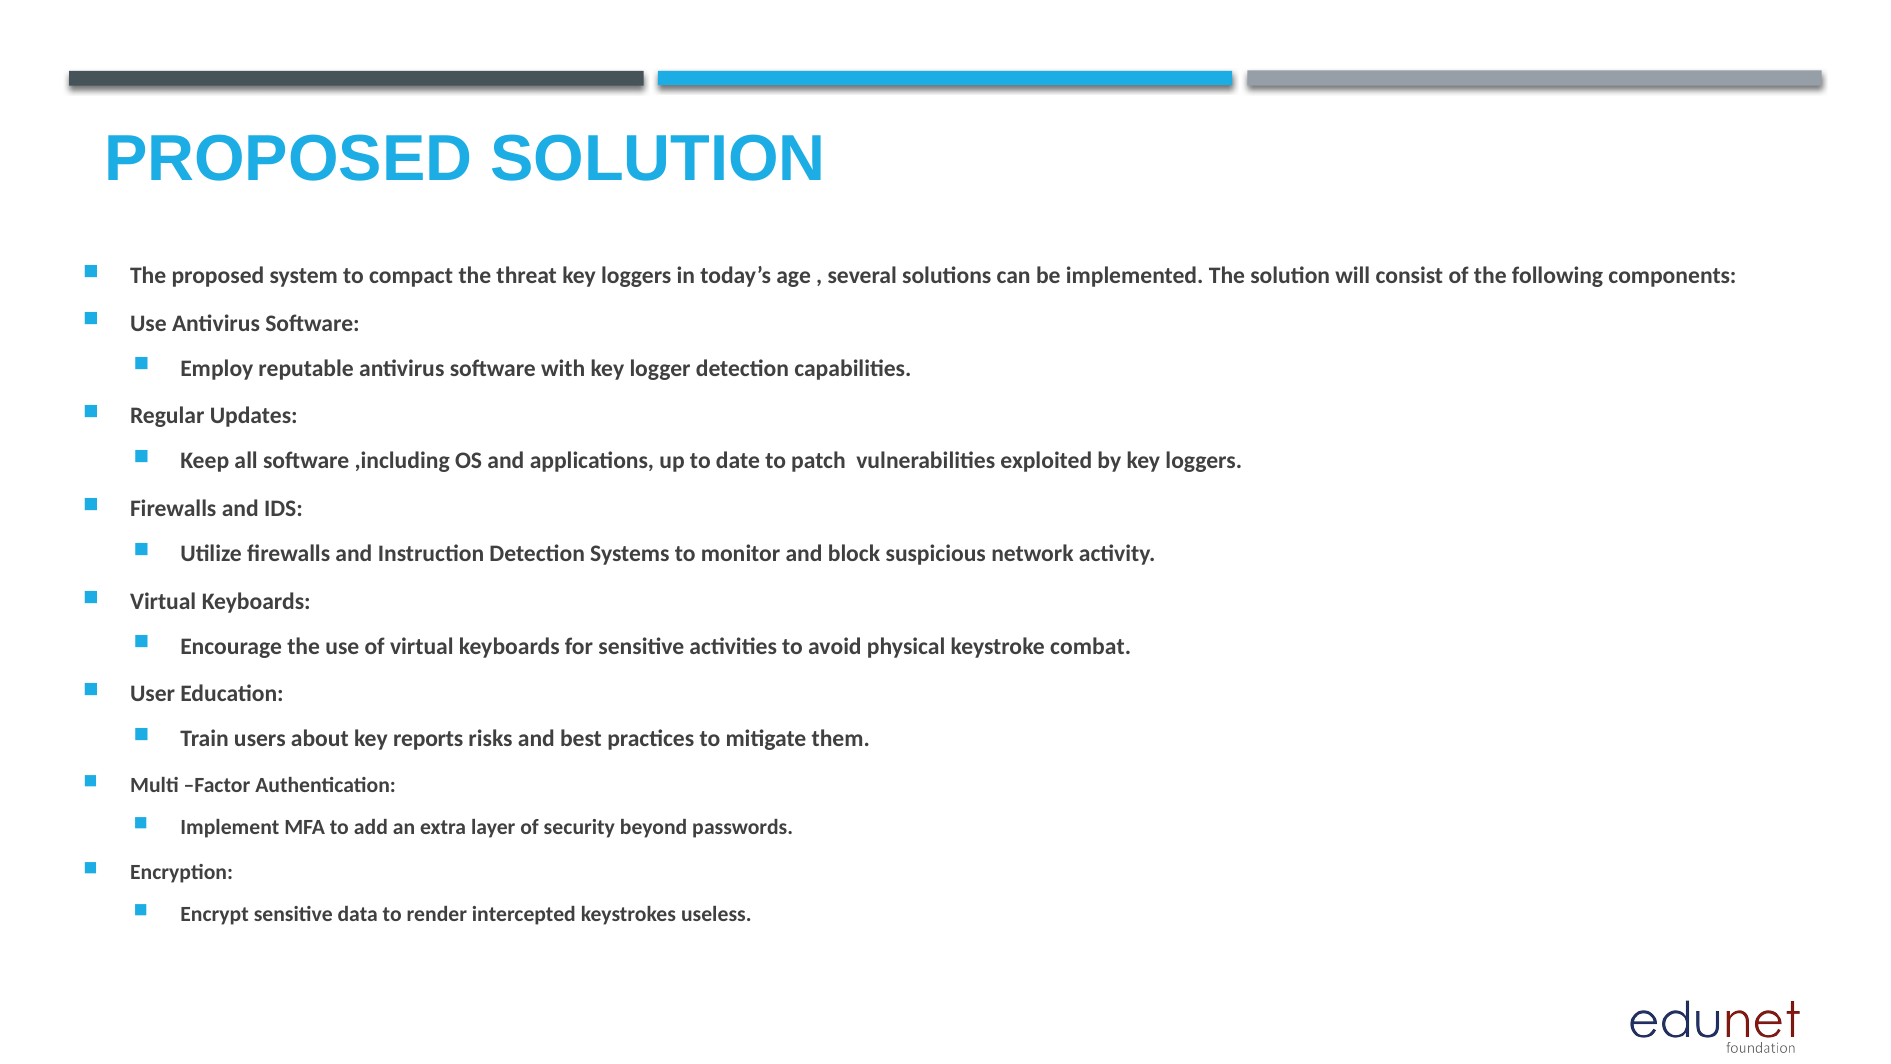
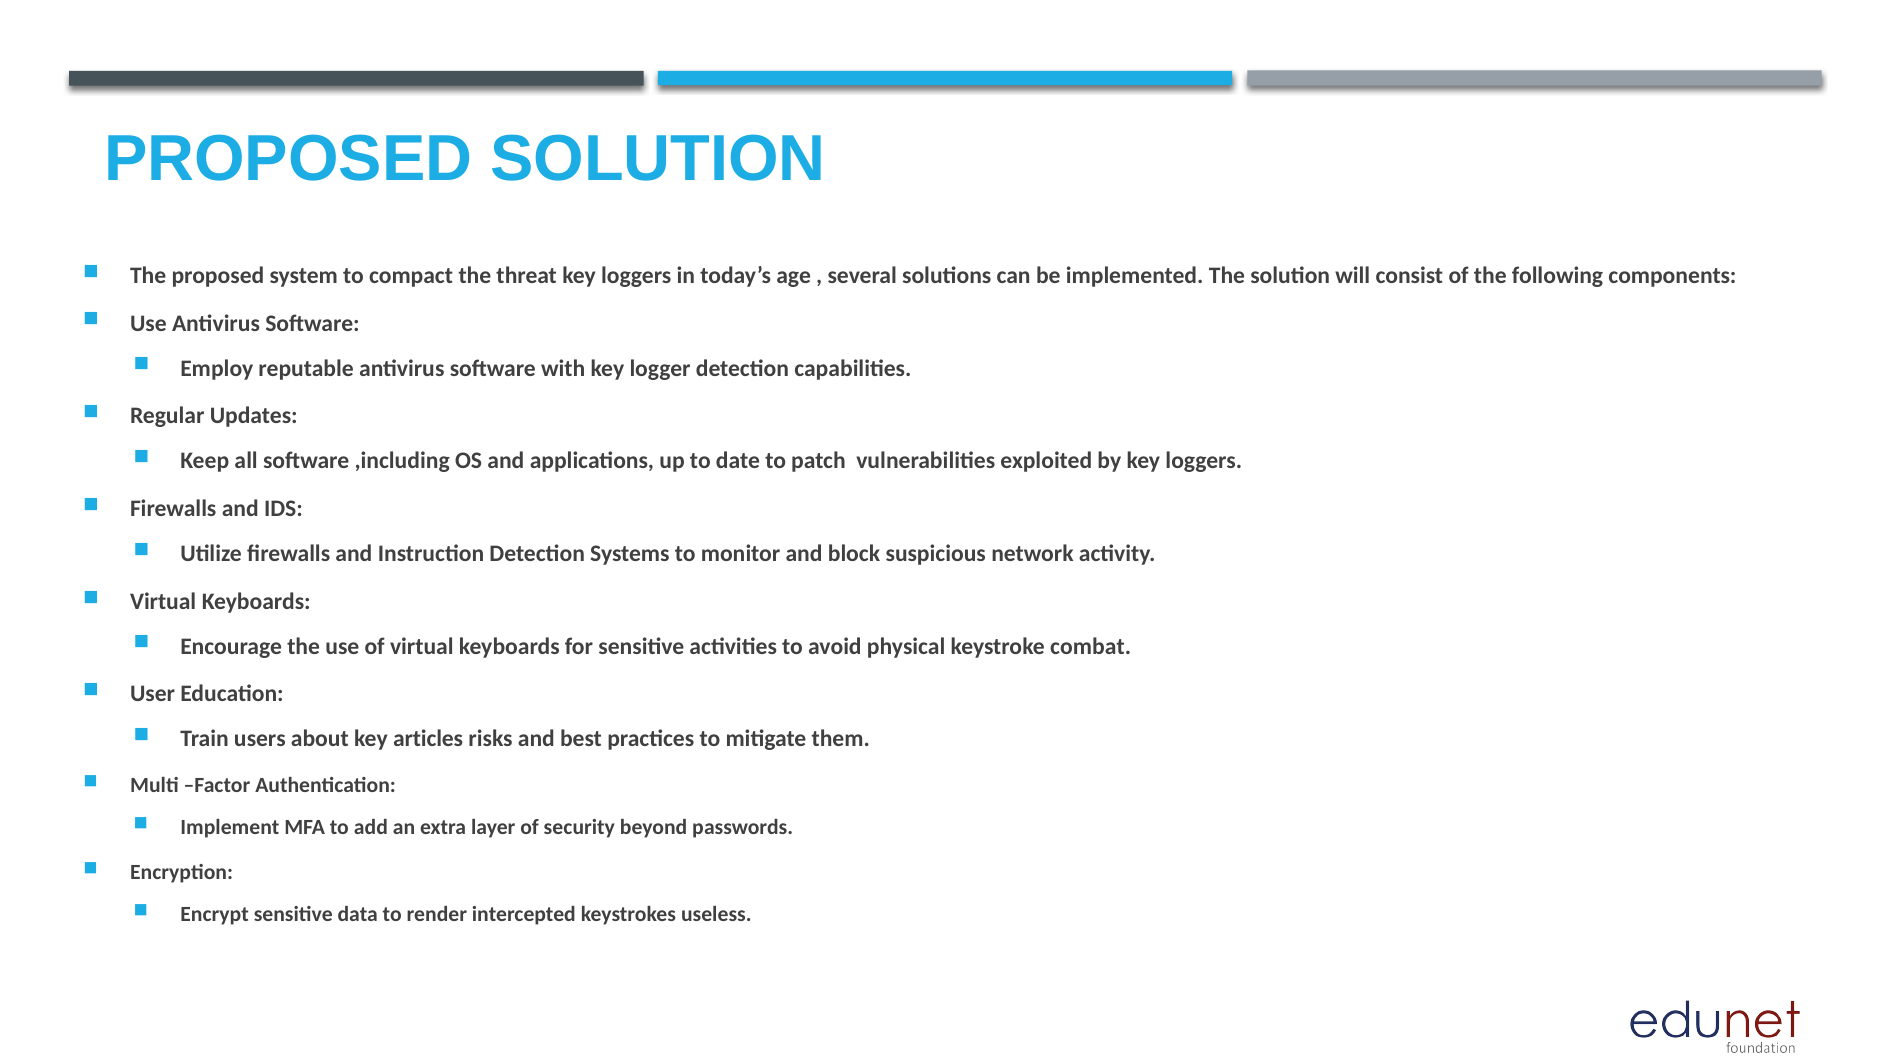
reports: reports -> articles (428, 739)
